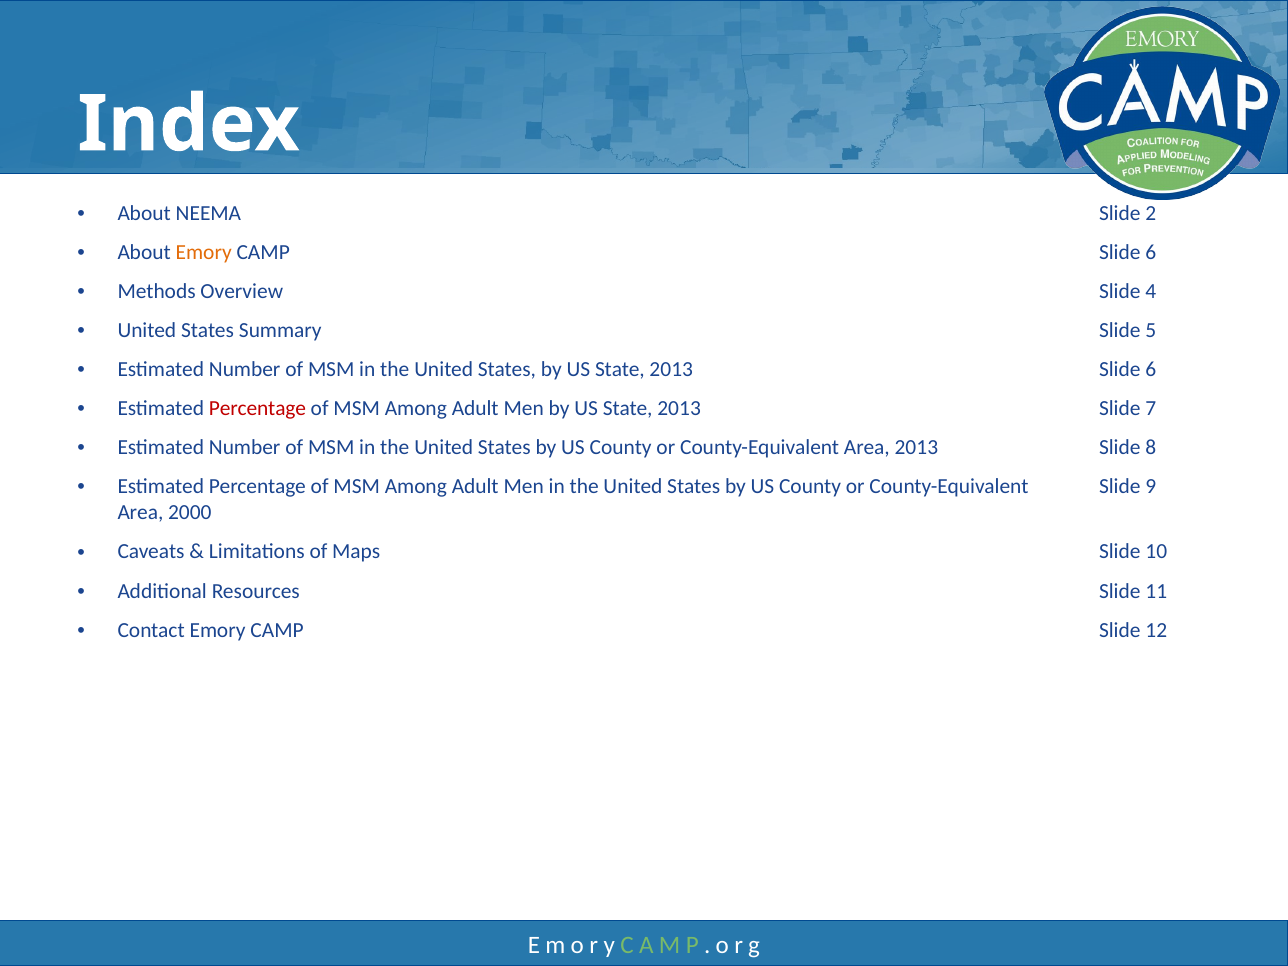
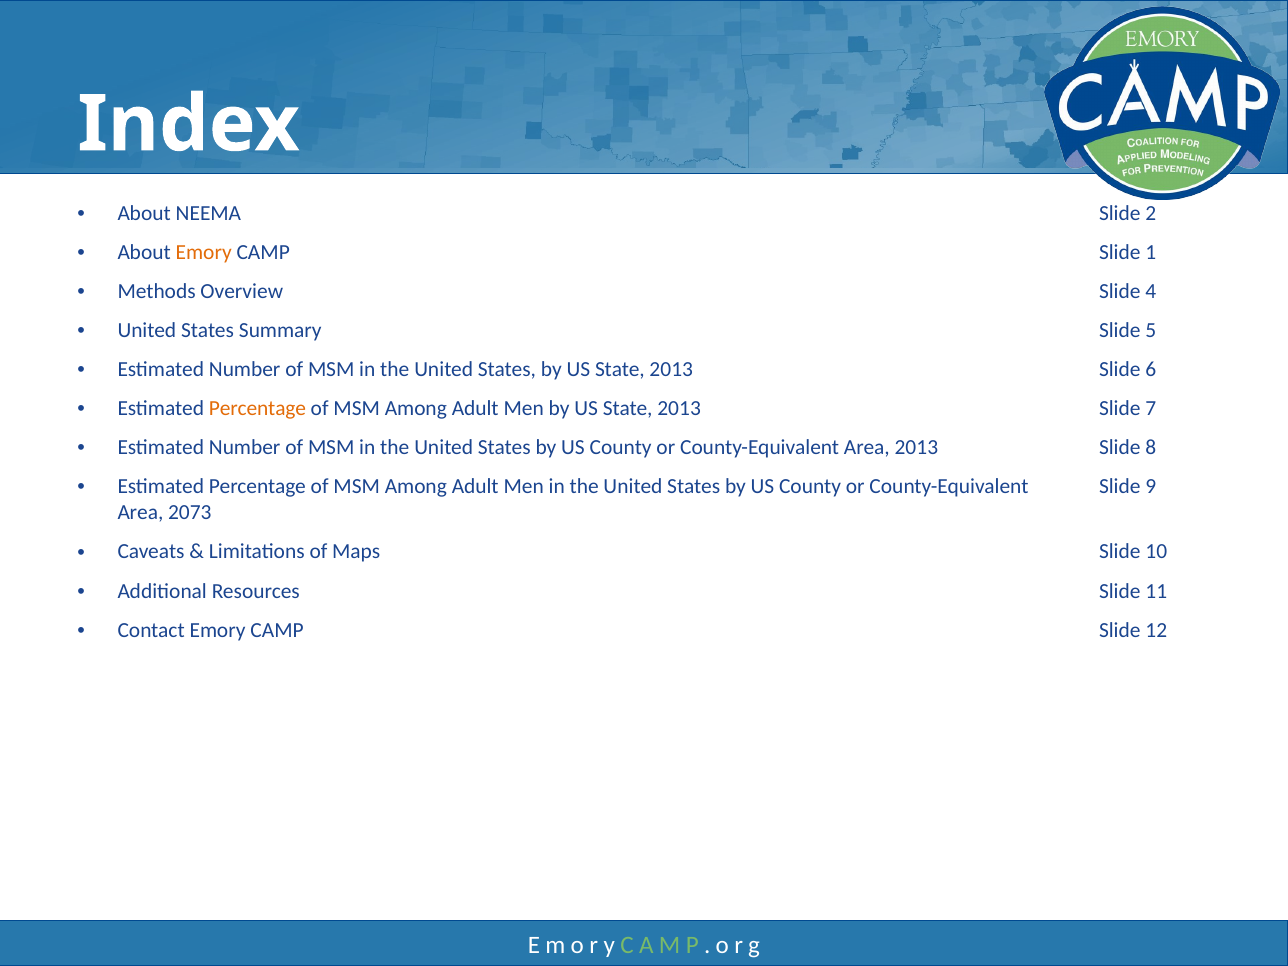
CAMP Slide 6: 6 -> 1 (1151, 252)
Percentage colour: red -> orange (257, 408)
2000: 2000 -> 2073 (190, 513)
